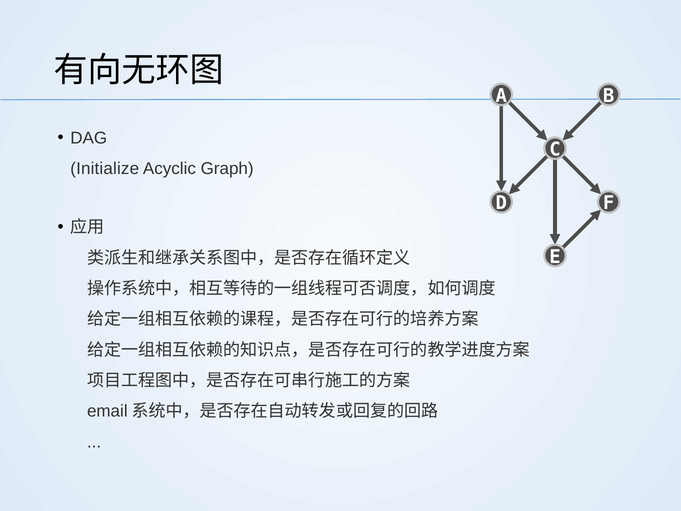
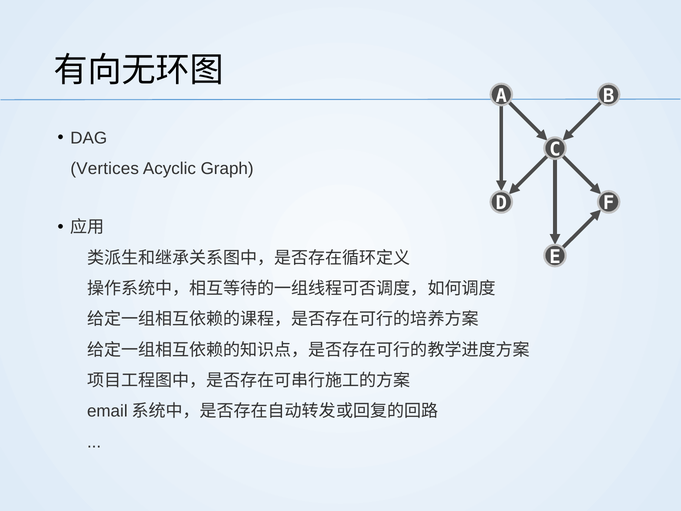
Initialize: Initialize -> Vertices (105, 169)
